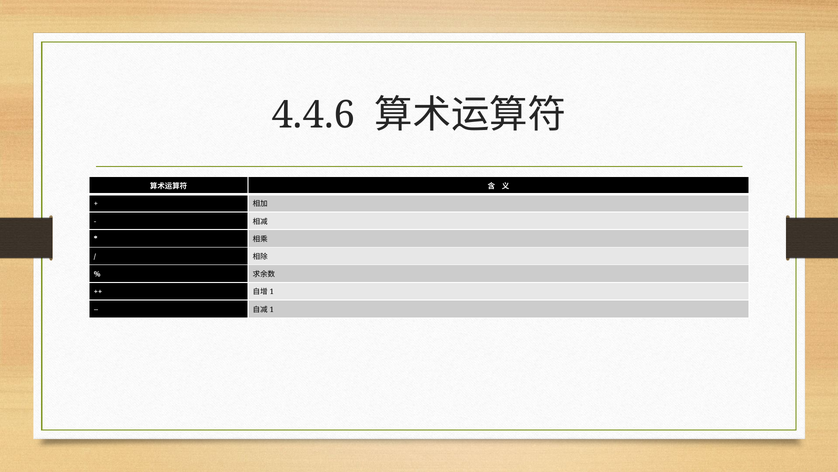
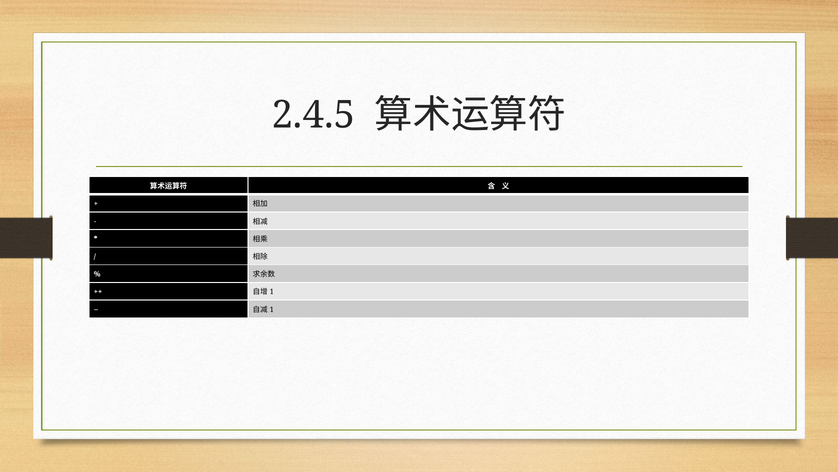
4.4.6: 4.4.6 -> 2.4.5 (313, 115)
